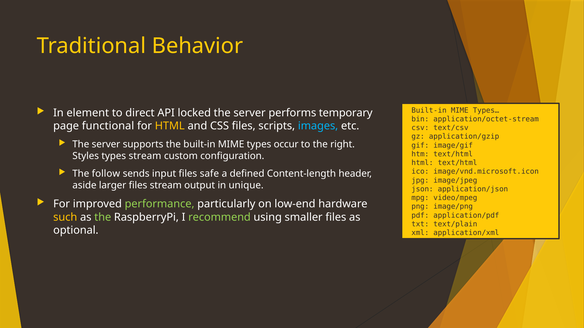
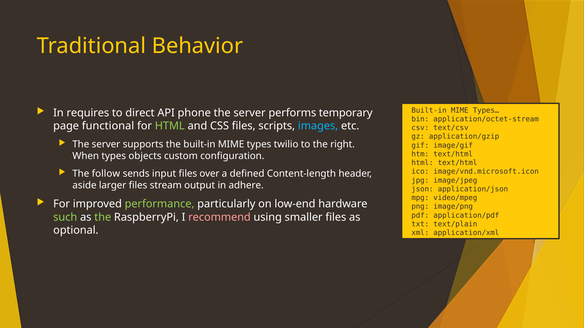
element: element -> requires (88, 113)
locked: locked -> phone (194, 113)
HTML colour: yellow -> light green (170, 126)
occur: occur -> twilio (286, 145)
Styles: Styles -> When (86, 156)
types stream: stream -> objects (145, 156)
safe: safe -> over (209, 174)
unique: unique -> adhere (246, 186)
such colour: yellow -> light green (65, 217)
recommend colour: light green -> pink (219, 217)
